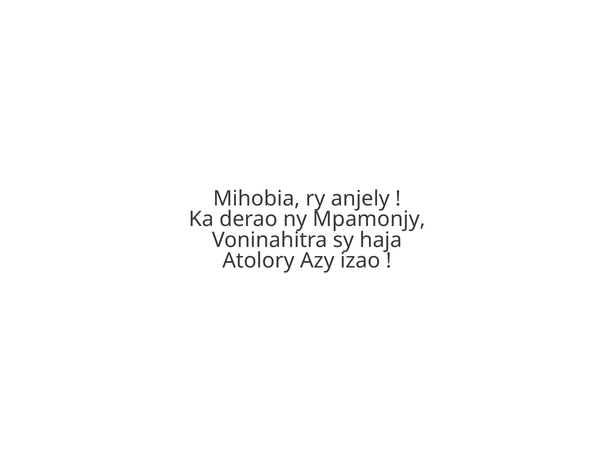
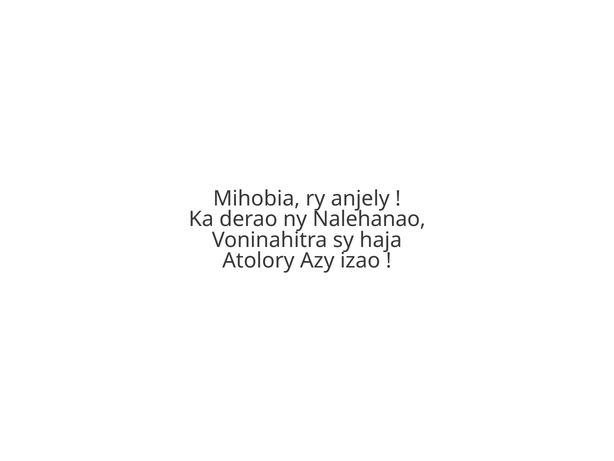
Mpamonjy: Mpamonjy -> Nalehanao (369, 219)
